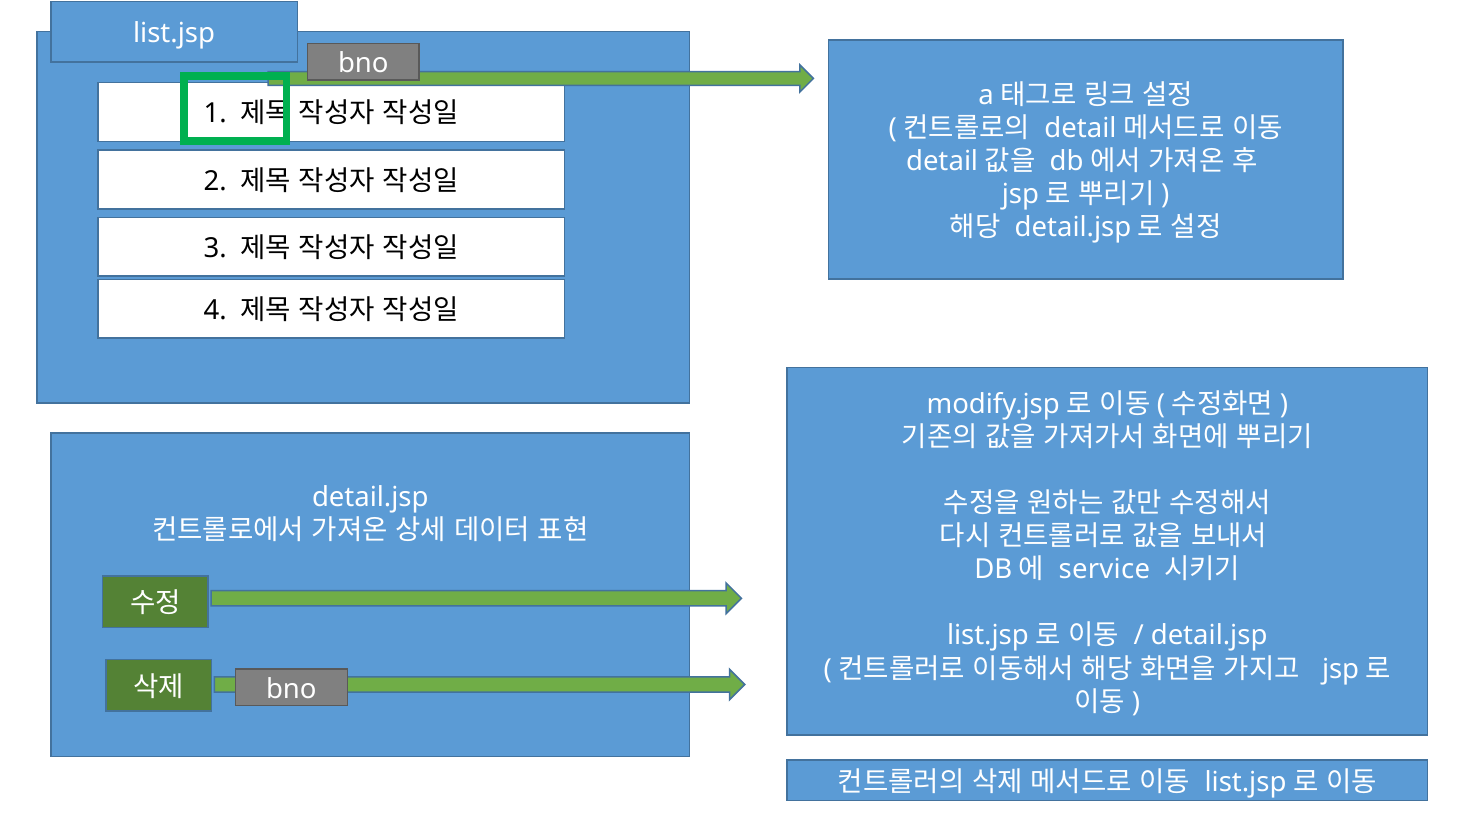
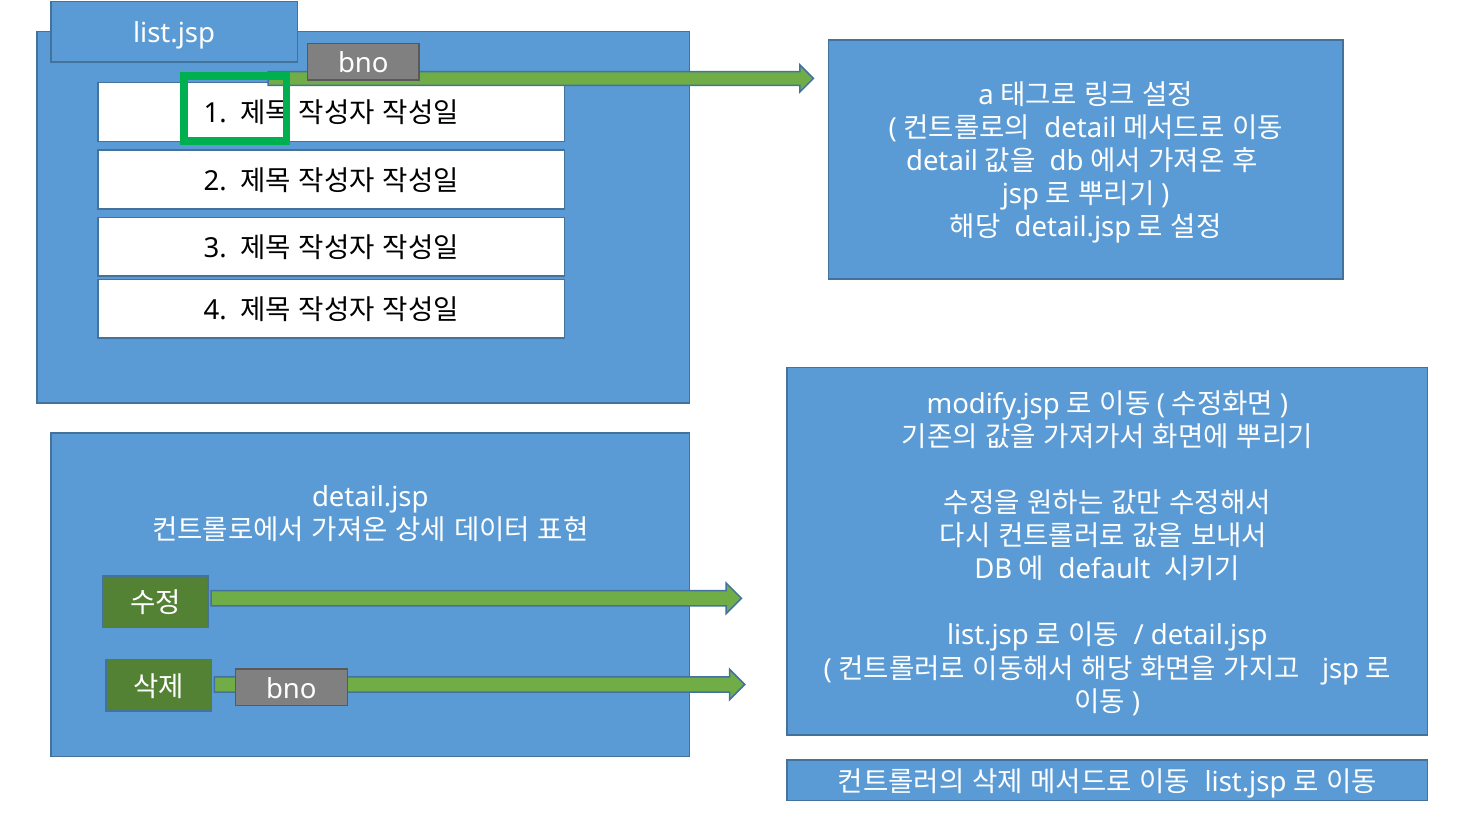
service: service -> default (1104, 569)
